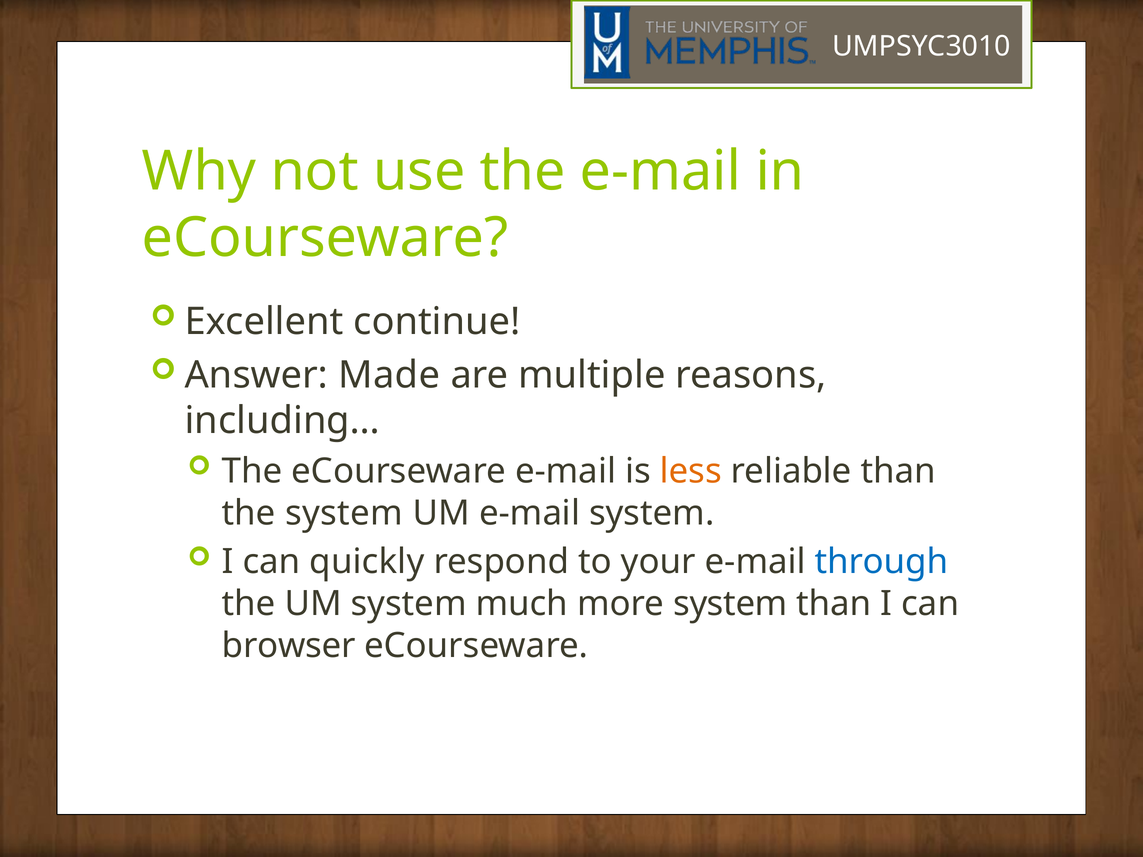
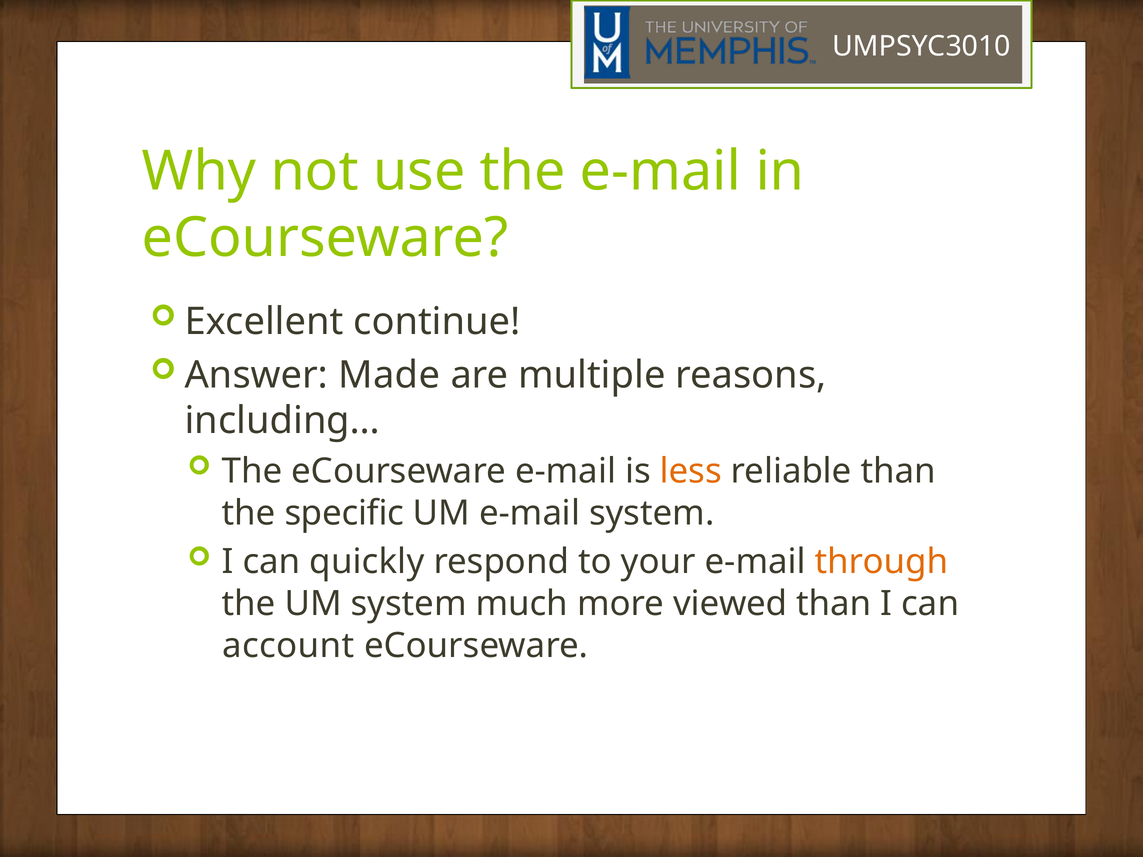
the system: system -> specific (344, 513)
through colour: blue -> orange (881, 562)
more system: system -> viewed (730, 604)
browser: browser -> account (288, 646)
